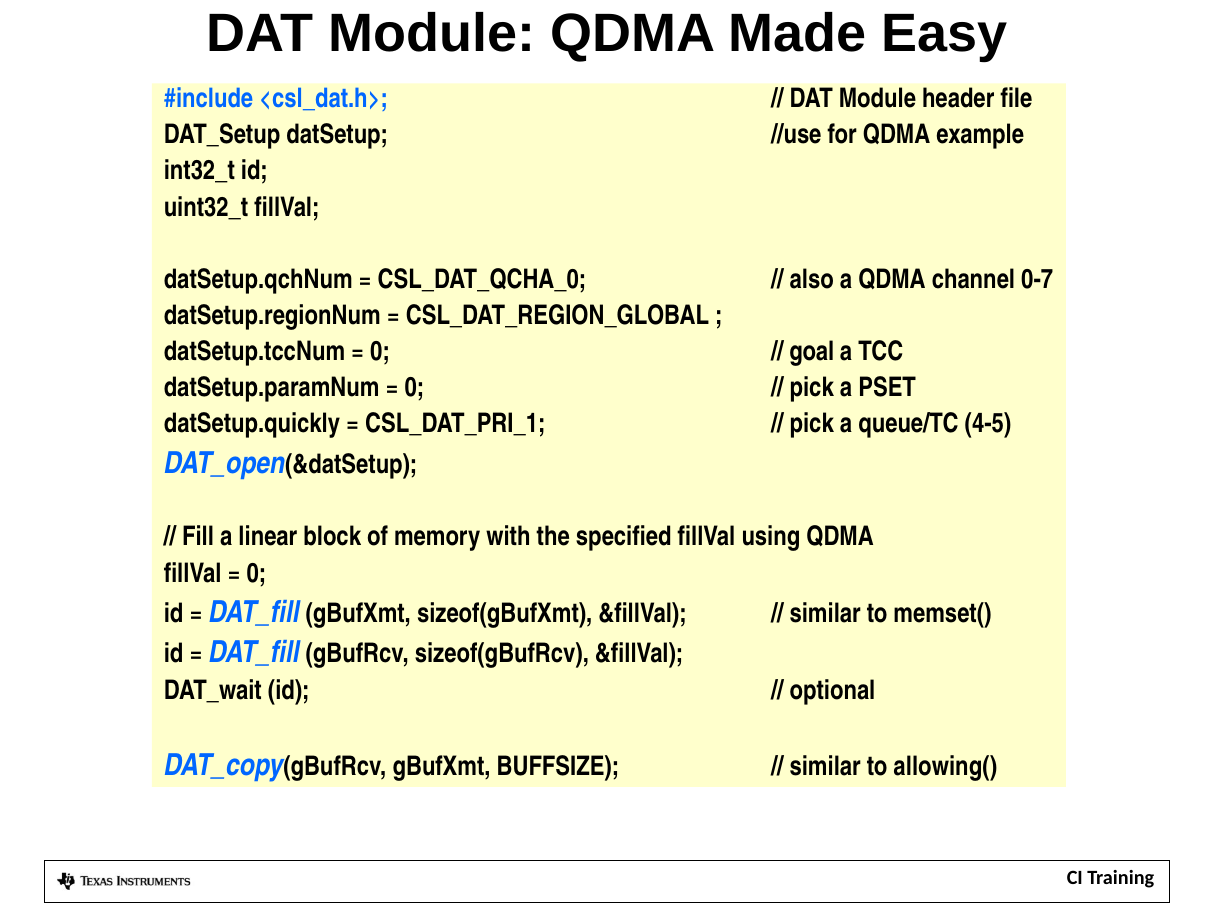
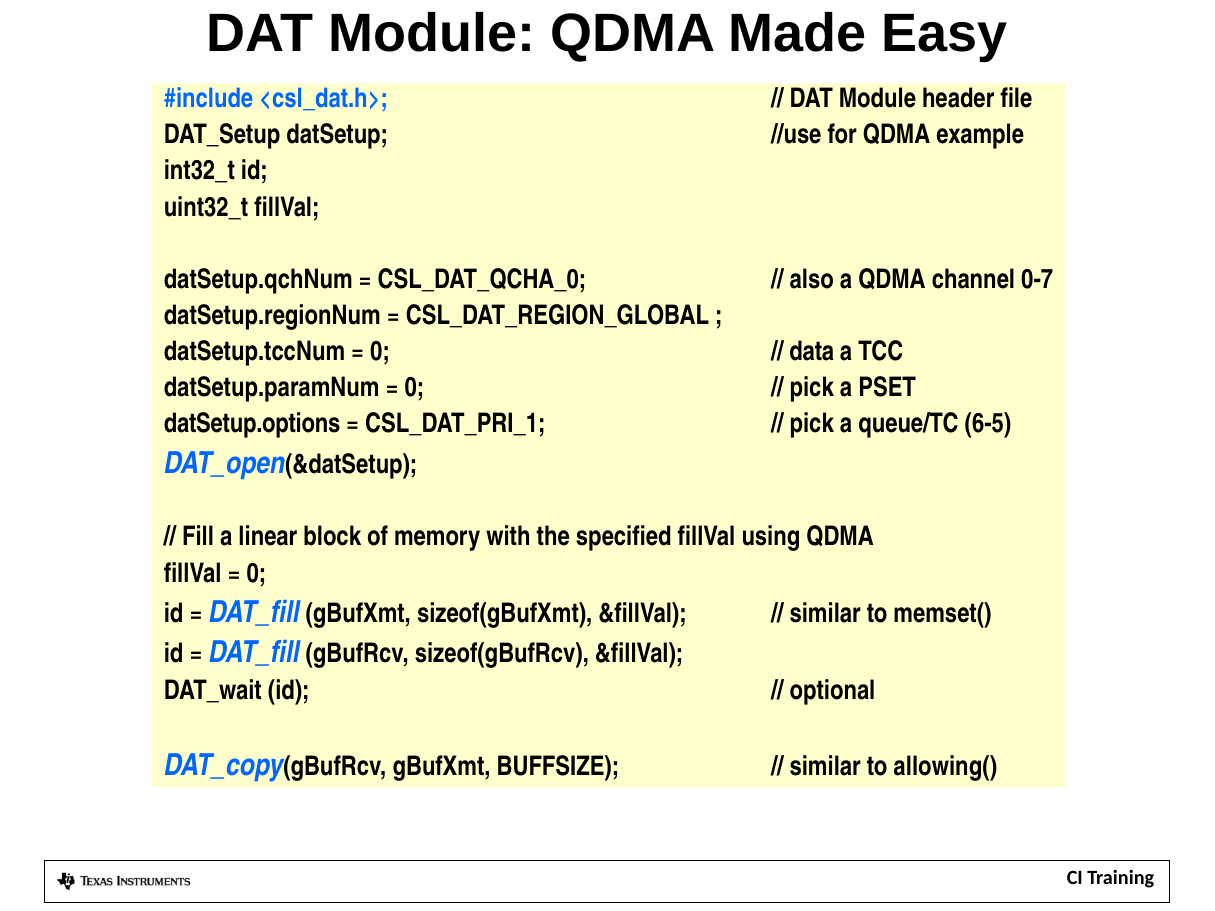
goal: goal -> data (812, 352)
datSetup.quickly: datSetup.quickly -> datSetup.options (252, 424)
4-5: 4-5 -> 6-5 (988, 424)
